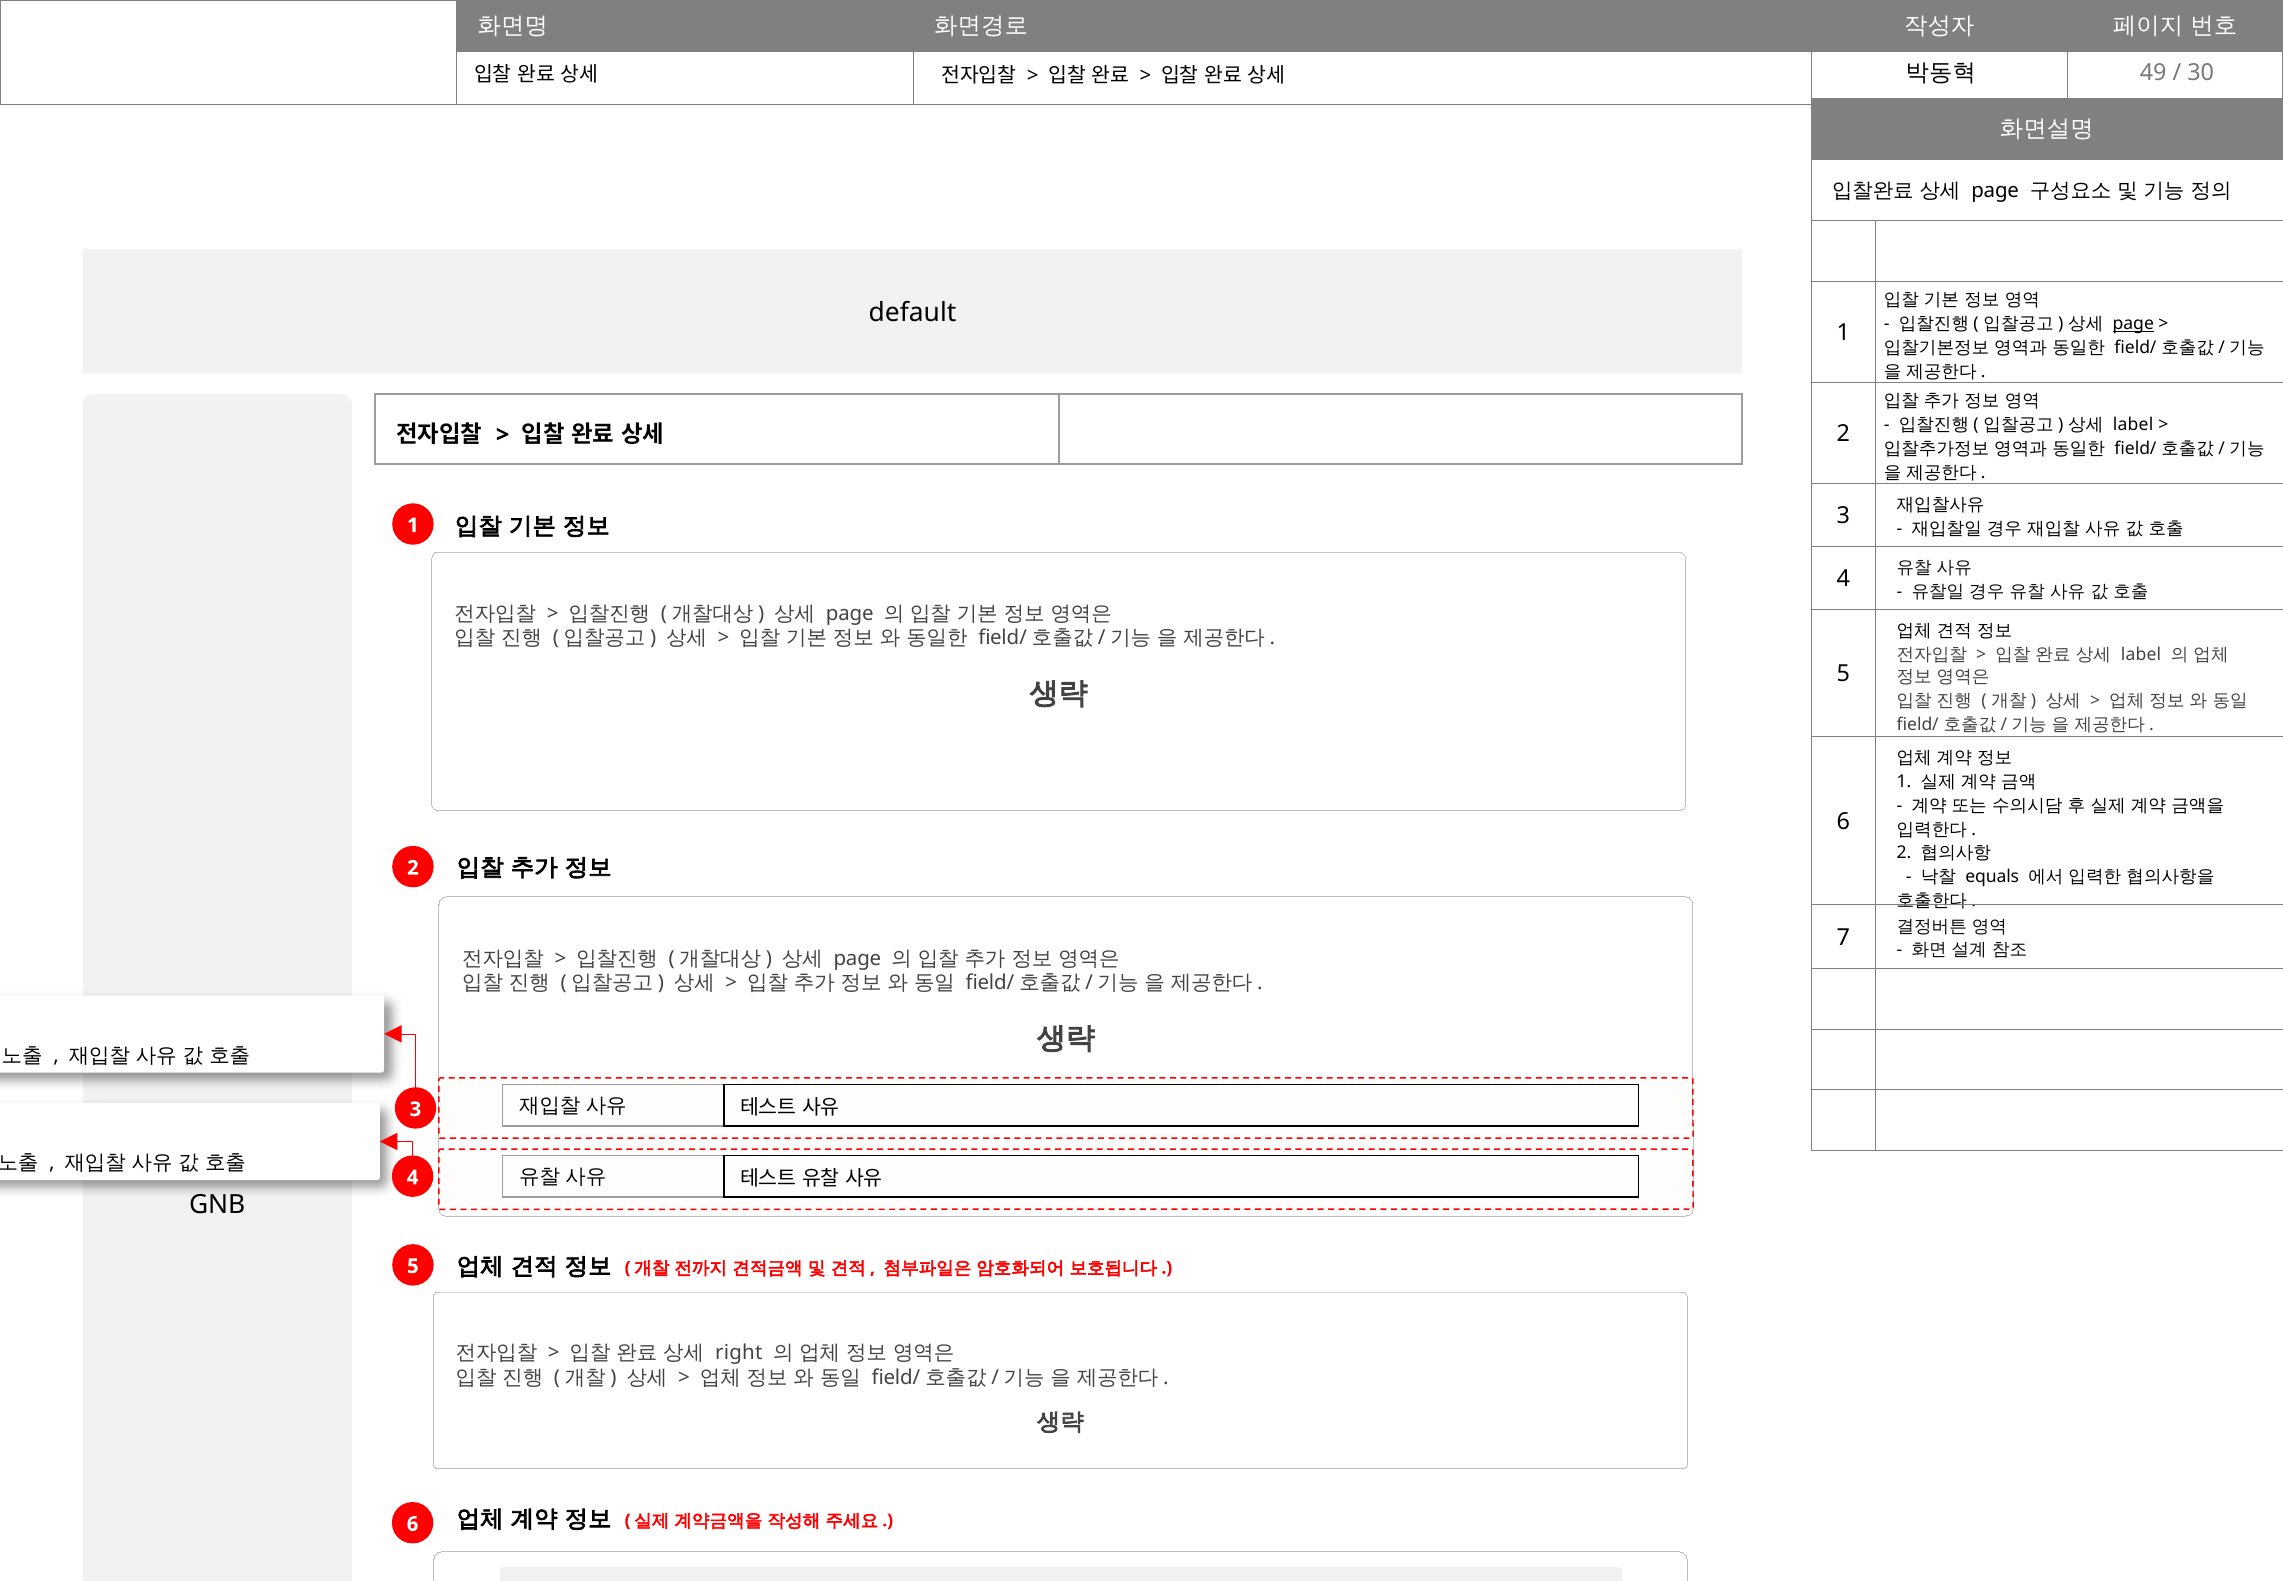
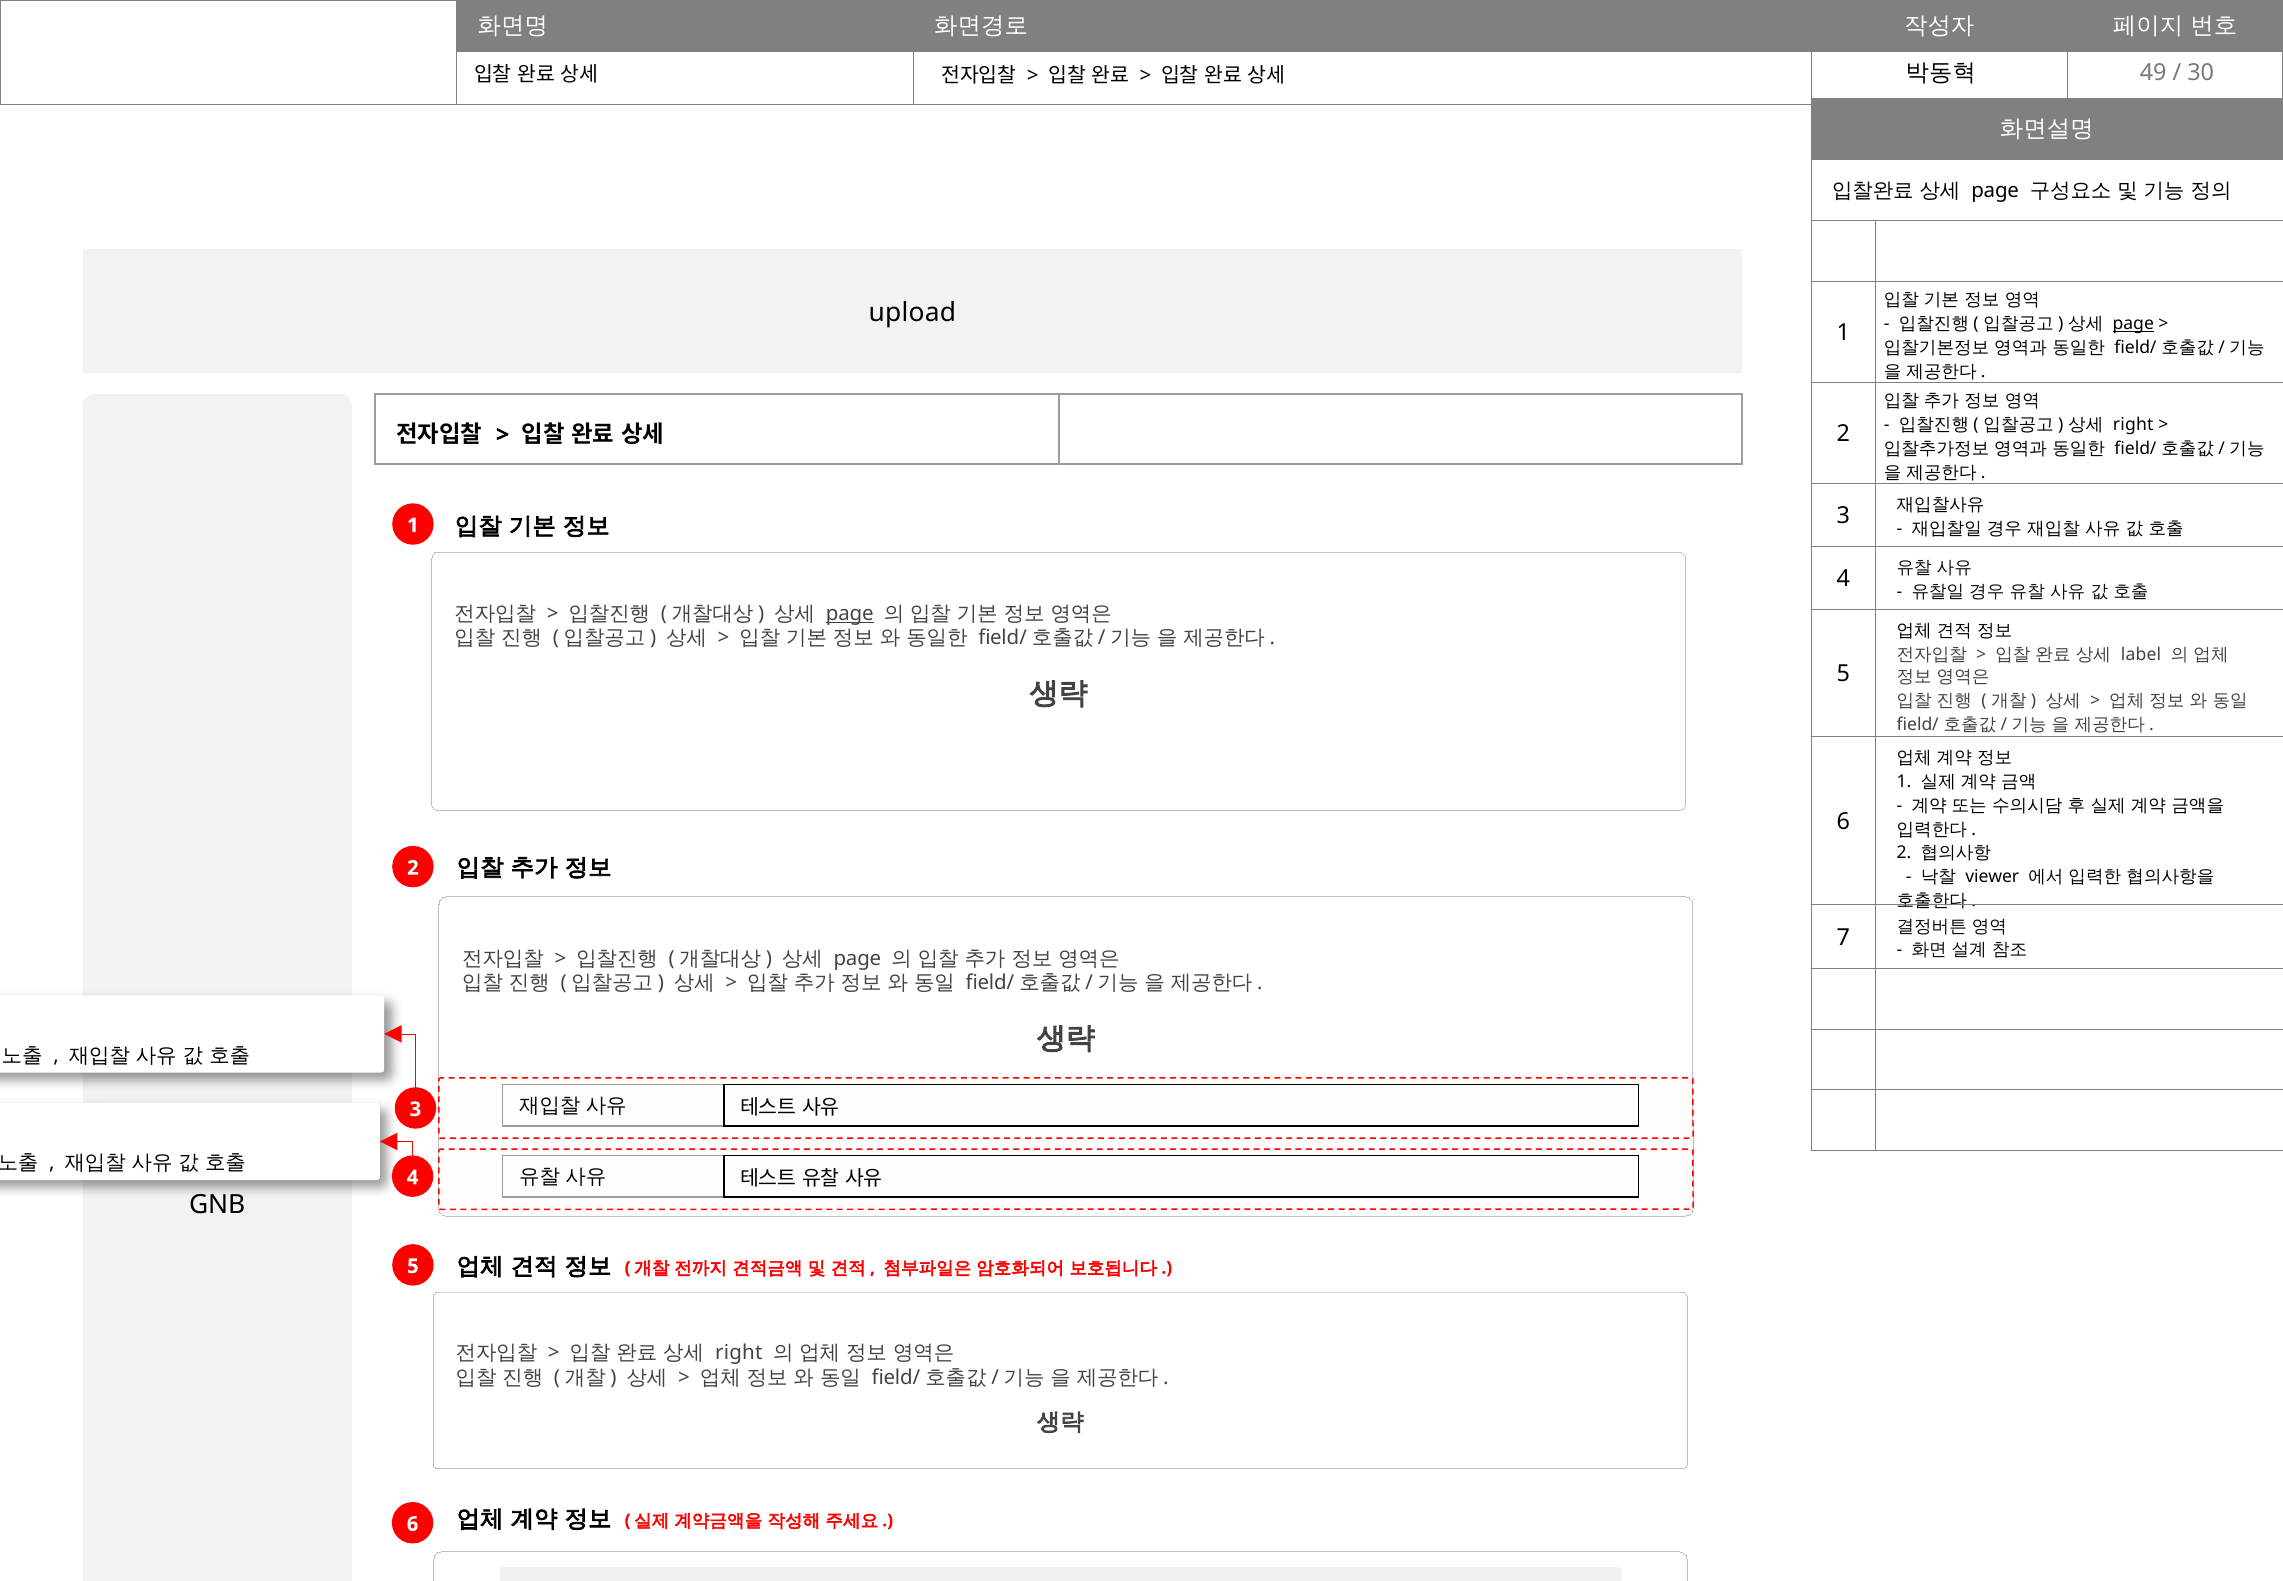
default: default -> upload (912, 313)
label: label -> right (2133, 425)
page underline: none -> present (850, 613)
equals: equals -> viewer (1992, 877)
